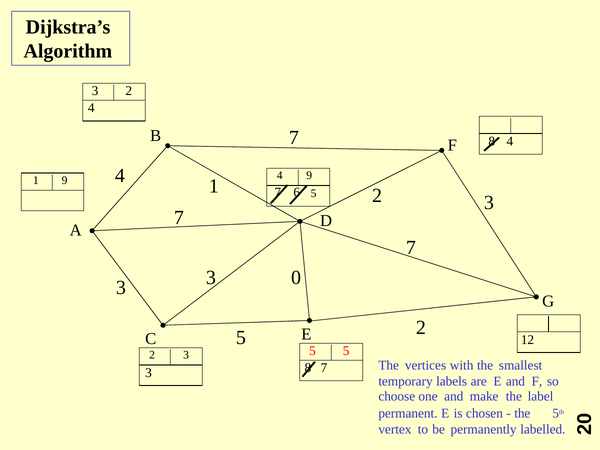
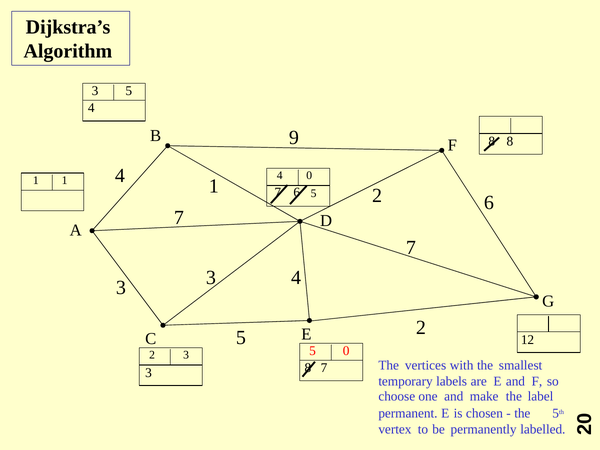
2: 2 -> 5 (129, 91)
B 7: 7 -> 9 (294, 138)
8 4: 4 -> 8 (510, 141)
1 9: 9 -> 1 (65, 180)
4 9: 9 -> 0 (309, 176)
1 2 3: 3 -> 6 (489, 203)
3 0: 0 -> 4 (296, 278)
5 5: 5 -> 0 (346, 351)
